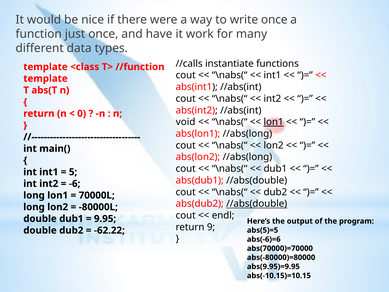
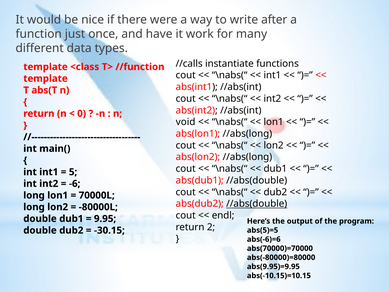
write once: once -> after (274, 20)
lon1 underline: present -> none (274, 122)
9: 9 -> 2 (211, 227)
-62.22: -62.22 -> -30.15 (109, 230)
